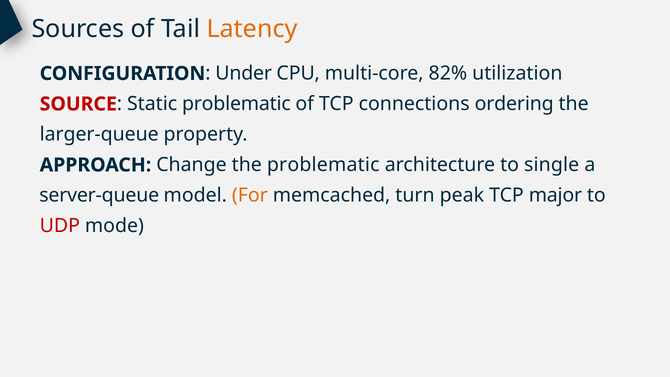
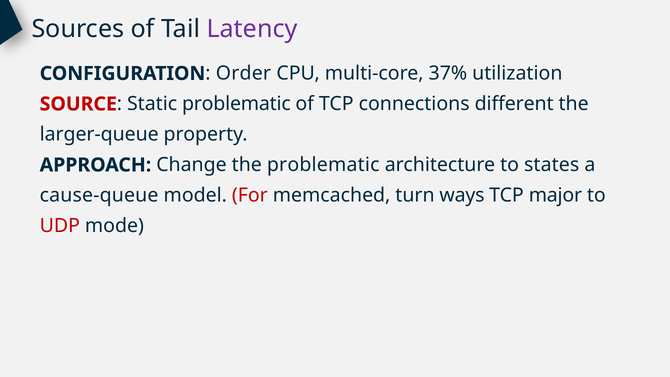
Latency colour: orange -> purple (252, 29)
Under: Under -> Order (243, 73)
82%: 82% -> 37% (448, 73)
ordering: ordering -> different (514, 104)
single: single -> states (552, 165)
server-queue: server-queue -> cause-queue (99, 195)
For colour: orange -> red (250, 195)
peak: peak -> ways (462, 195)
